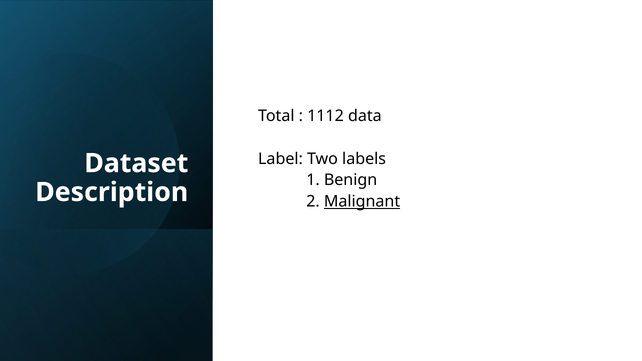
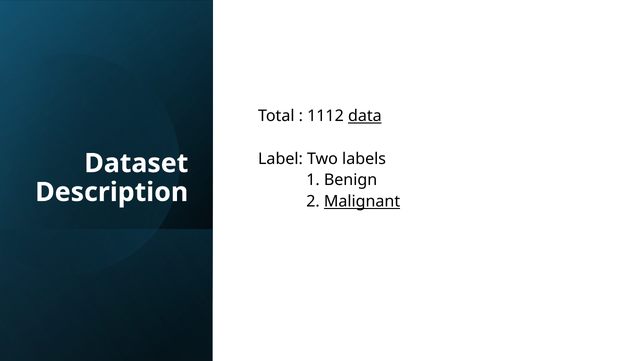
data underline: none -> present (365, 116)
